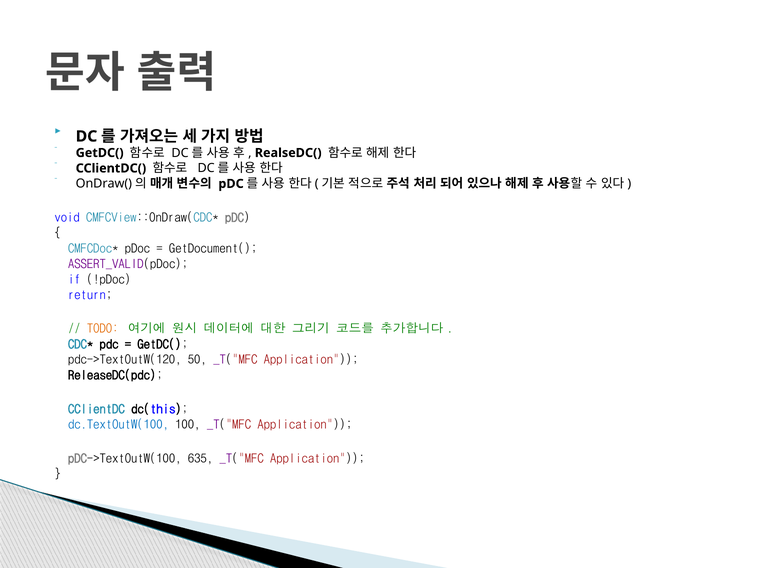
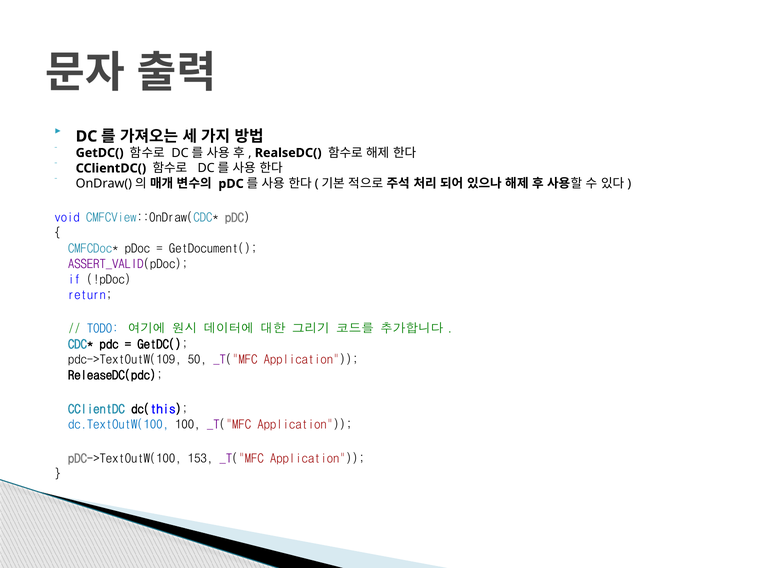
TODO colour: orange -> blue (103, 329)
pdc->TextOutW(120: pdc->TextOutW(120 -> pdc->TextOutW(109 (125, 360)
635: 635 -> 153 (200, 459)
